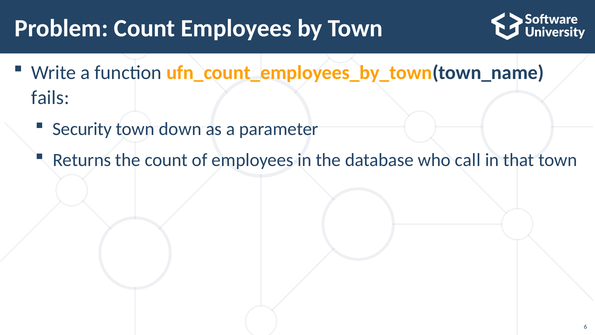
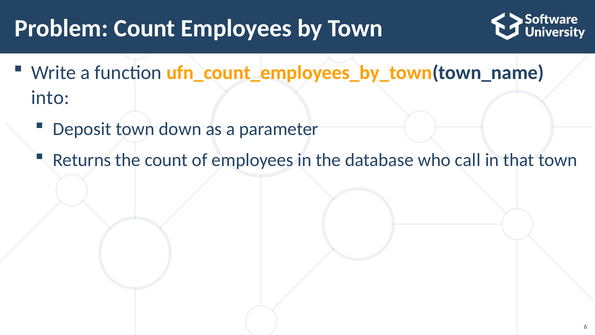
fails: fails -> into (50, 97)
Security: Security -> Deposit (82, 129)
